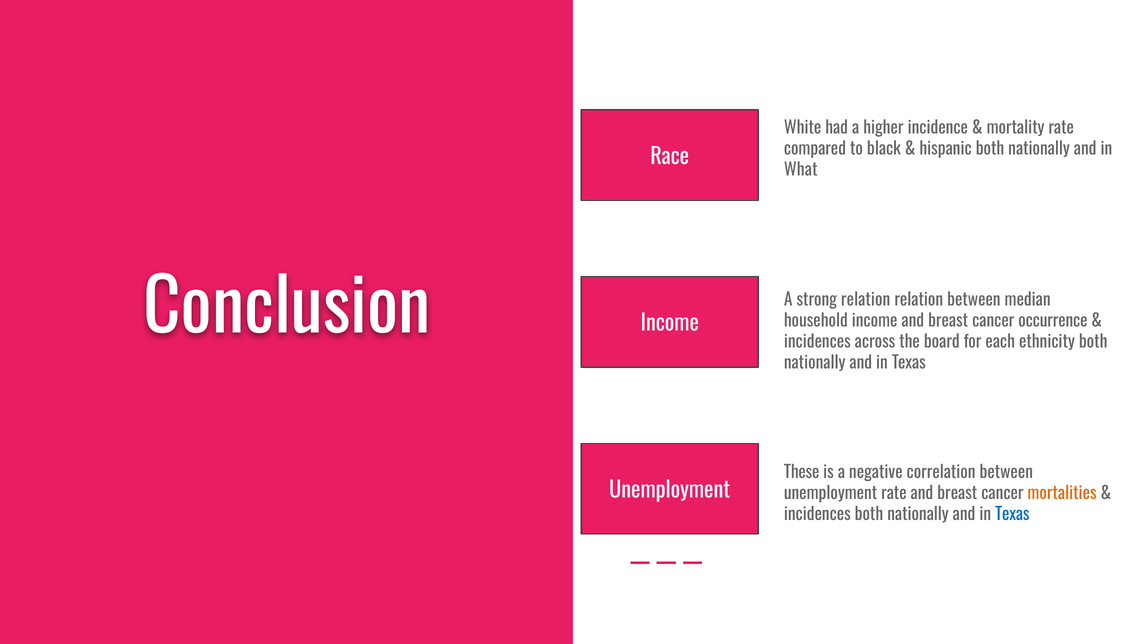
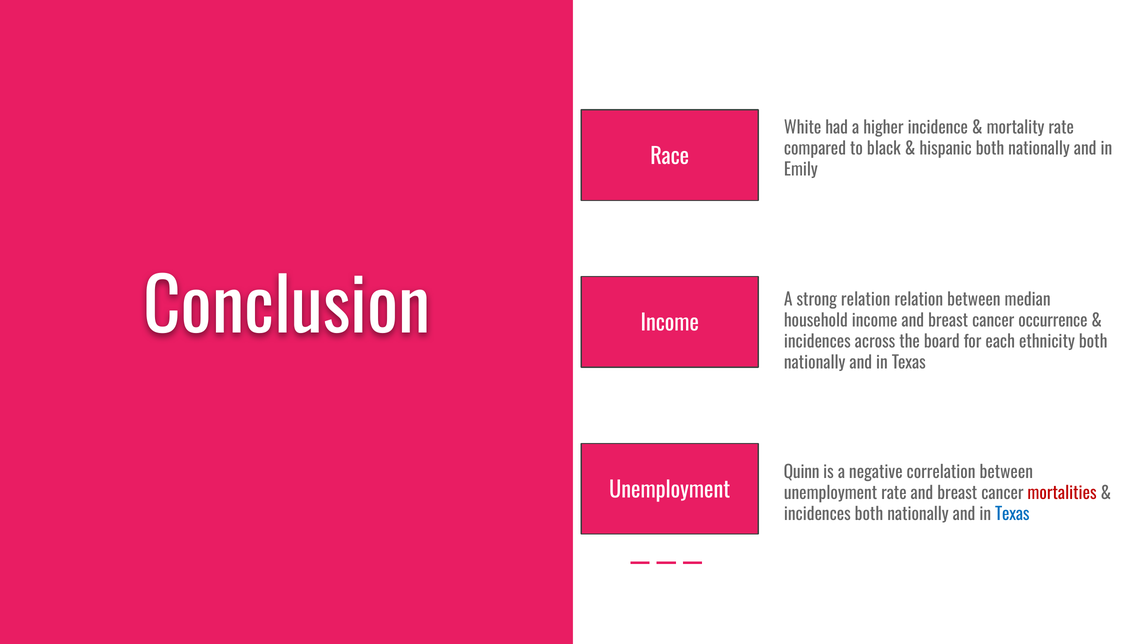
What: What -> Emily (801, 170)
These: These -> Quinn (802, 473)
mortalities colour: orange -> red (1062, 494)
